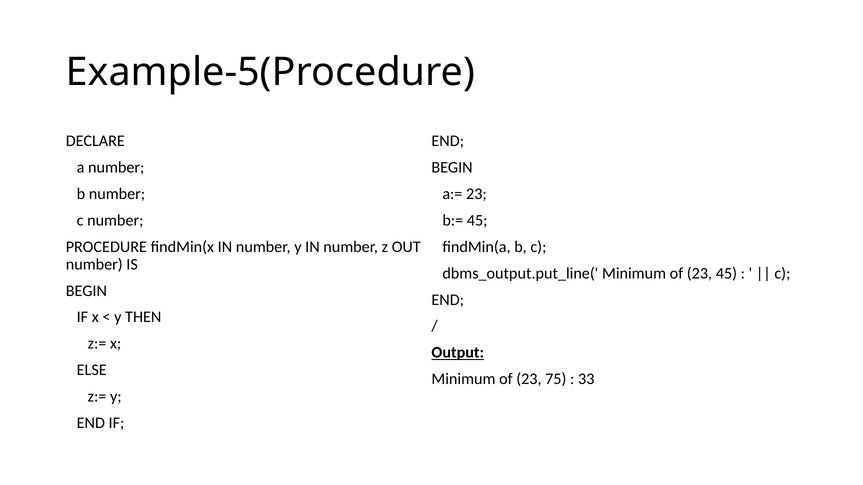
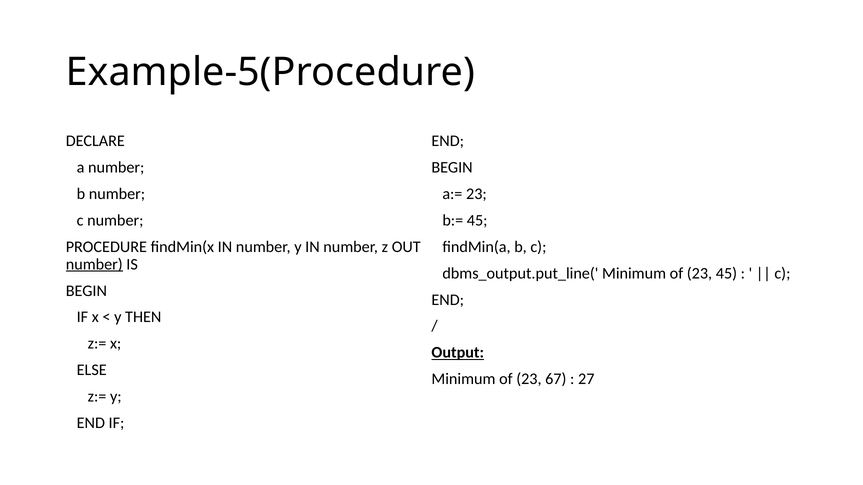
number underline: none -> present (94, 264)
75: 75 -> 67 (556, 379)
33: 33 -> 27 (586, 379)
